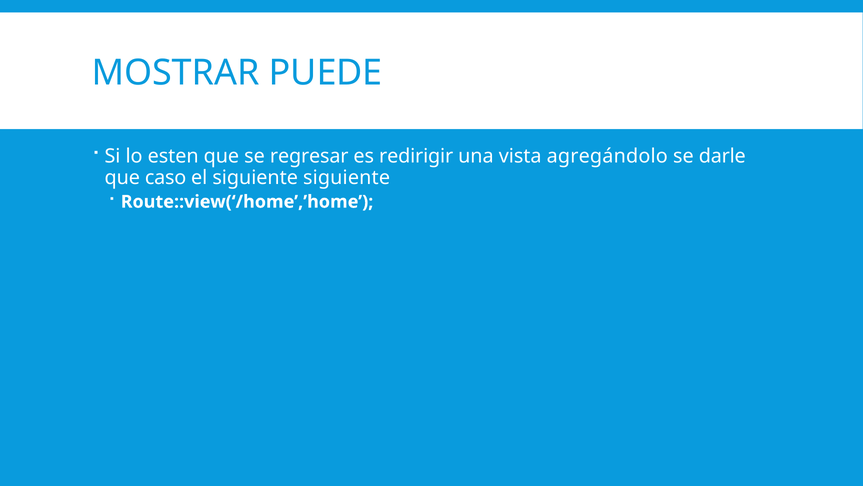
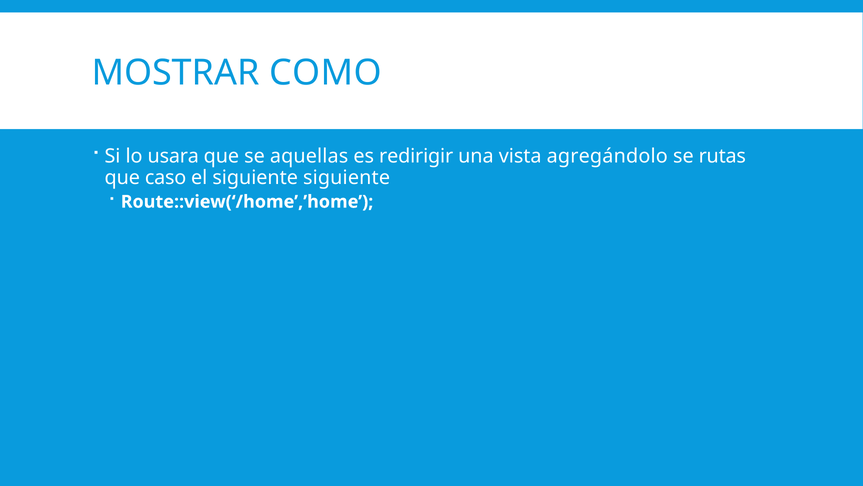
PUEDE: PUEDE -> COMO (325, 73)
esten: esten -> usara (173, 156)
regresar: regresar -> aquellas (309, 156)
darle: darle -> rutas (722, 156)
